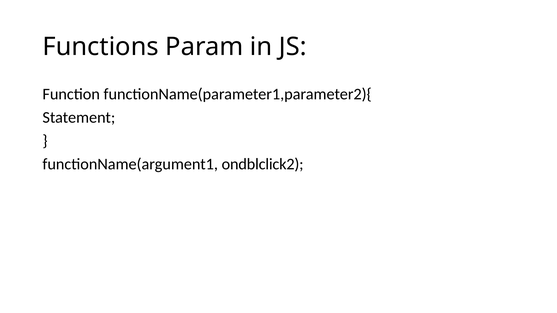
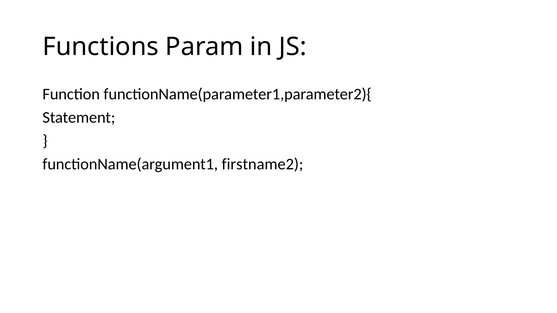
ondblclick2: ondblclick2 -> firstname2 (262, 164)
